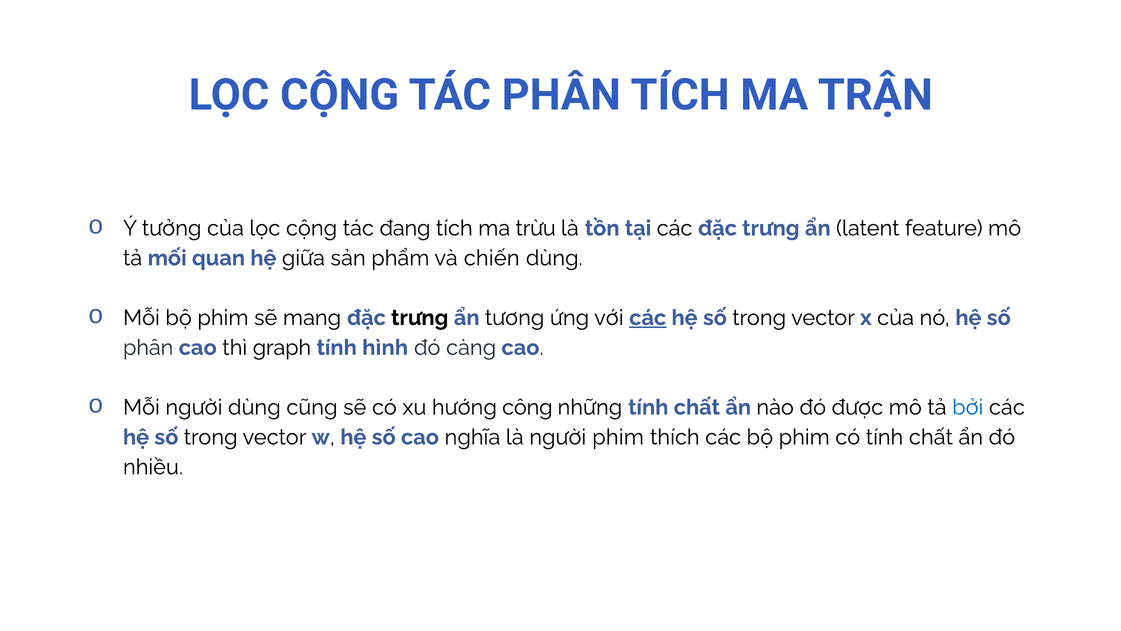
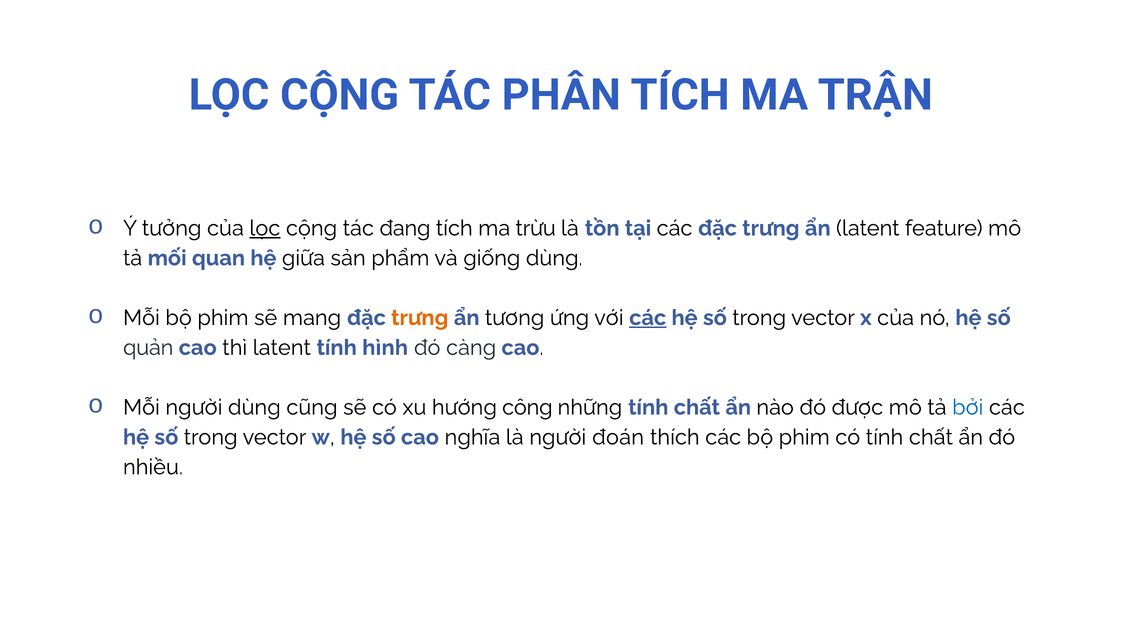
lọc underline: none -> present (265, 228)
chiến: chiến -> giống (492, 258)
trưng colour: black -> orange (420, 318)
phân: phân -> quản (148, 347)
thì graph: graph -> latent (282, 347)
người phim: phim -> đoán (618, 437)
